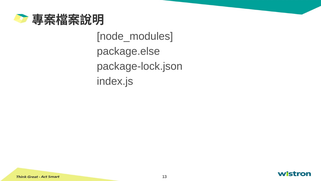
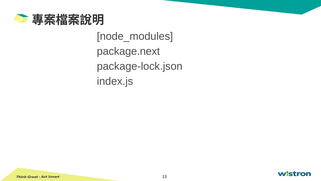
package.else: package.else -> package.next (128, 51)
